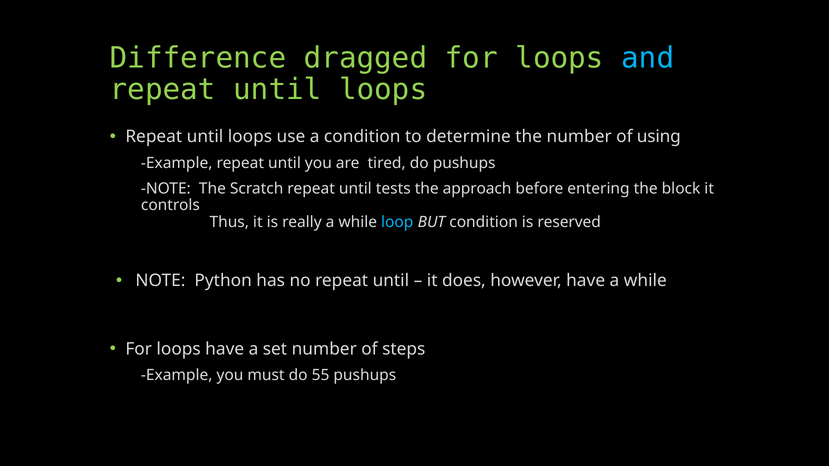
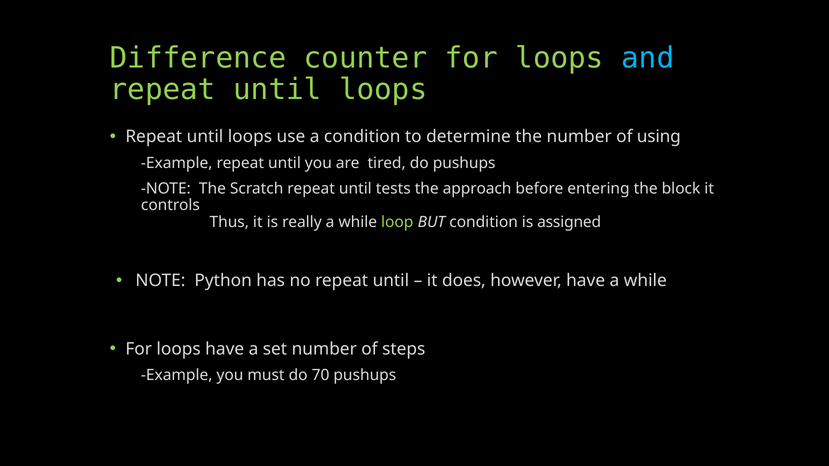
dragged: dragged -> counter (366, 58)
loop colour: light blue -> light green (397, 222)
reserved: reserved -> assigned (569, 222)
55: 55 -> 70 (321, 376)
